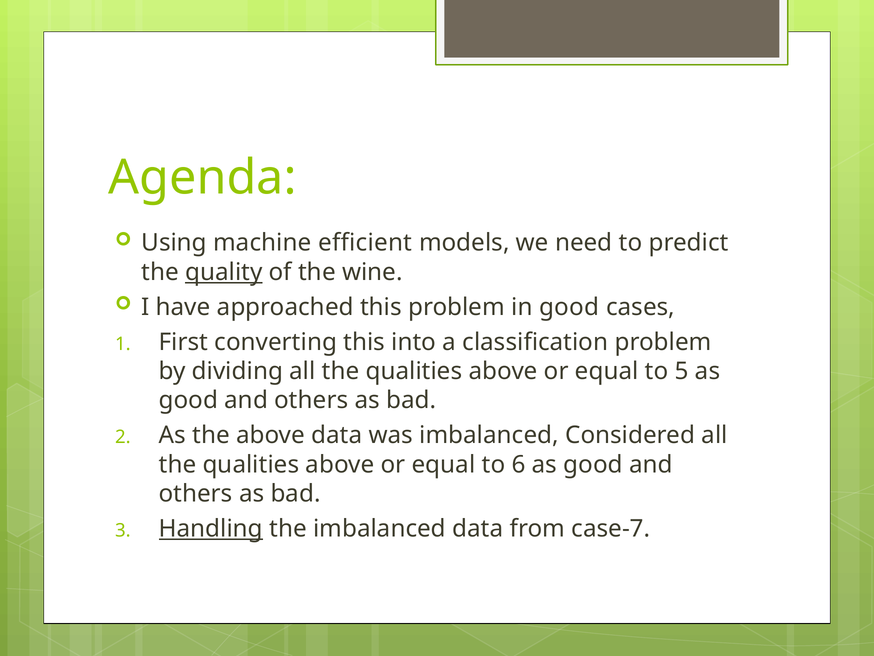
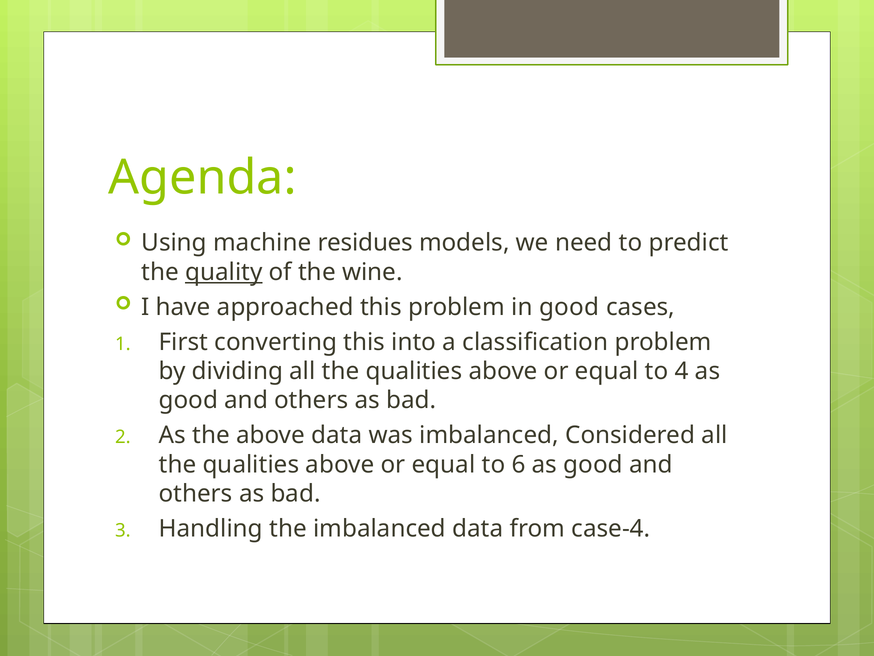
efficient: efficient -> residues (365, 243)
5: 5 -> 4 (682, 371)
Handling underline: present -> none (211, 528)
case-7: case-7 -> case-4 (611, 528)
